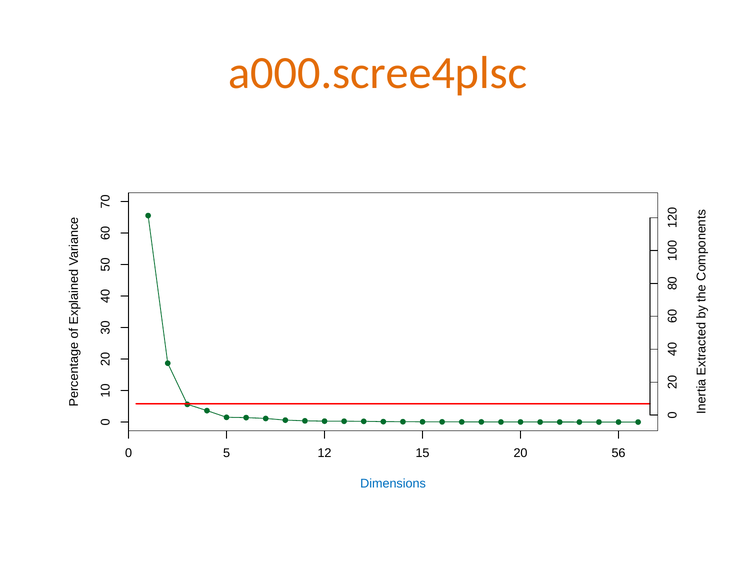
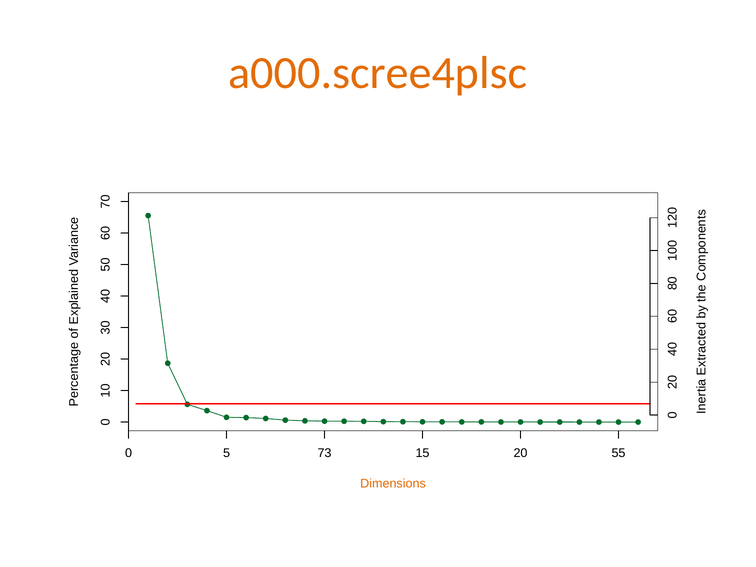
12: 12 -> 73 (325, 453)
56: 56 -> 55 (619, 453)
Dimensions colour: blue -> orange (393, 483)
